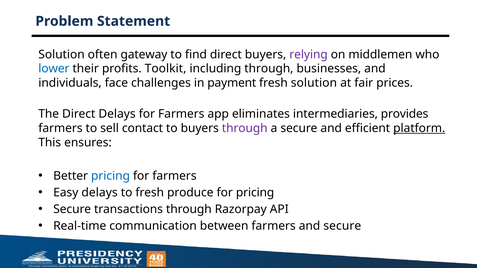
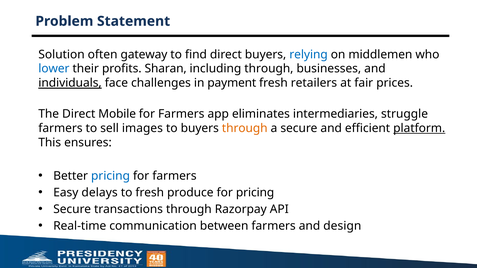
relying colour: purple -> blue (309, 54)
Toolkit: Toolkit -> Sharan (166, 69)
individuals underline: none -> present (70, 83)
fresh solution: solution -> retailers (314, 83)
Direct Delays: Delays -> Mobile (117, 114)
provides: provides -> struggle (405, 114)
contact: contact -> images (142, 128)
through colour: purple -> orange (245, 128)
and secure: secure -> design (342, 226)
